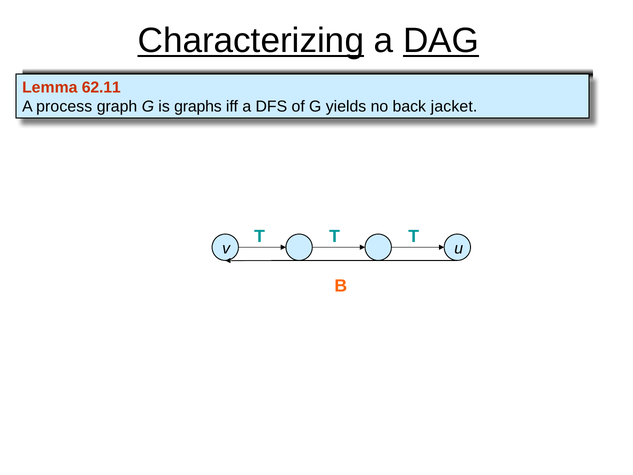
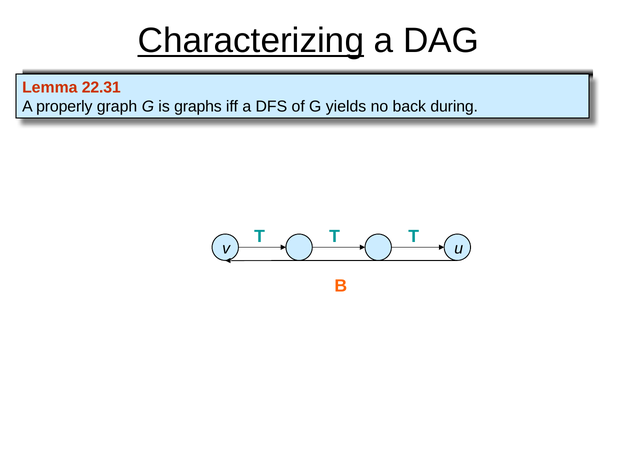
DAG underline: present -> none (441, 41)
62.11: 62.11 -> 22.31 (101, 88)
process: process -> properly (64, 107)
jacket: jacket -> during (454, 107)
